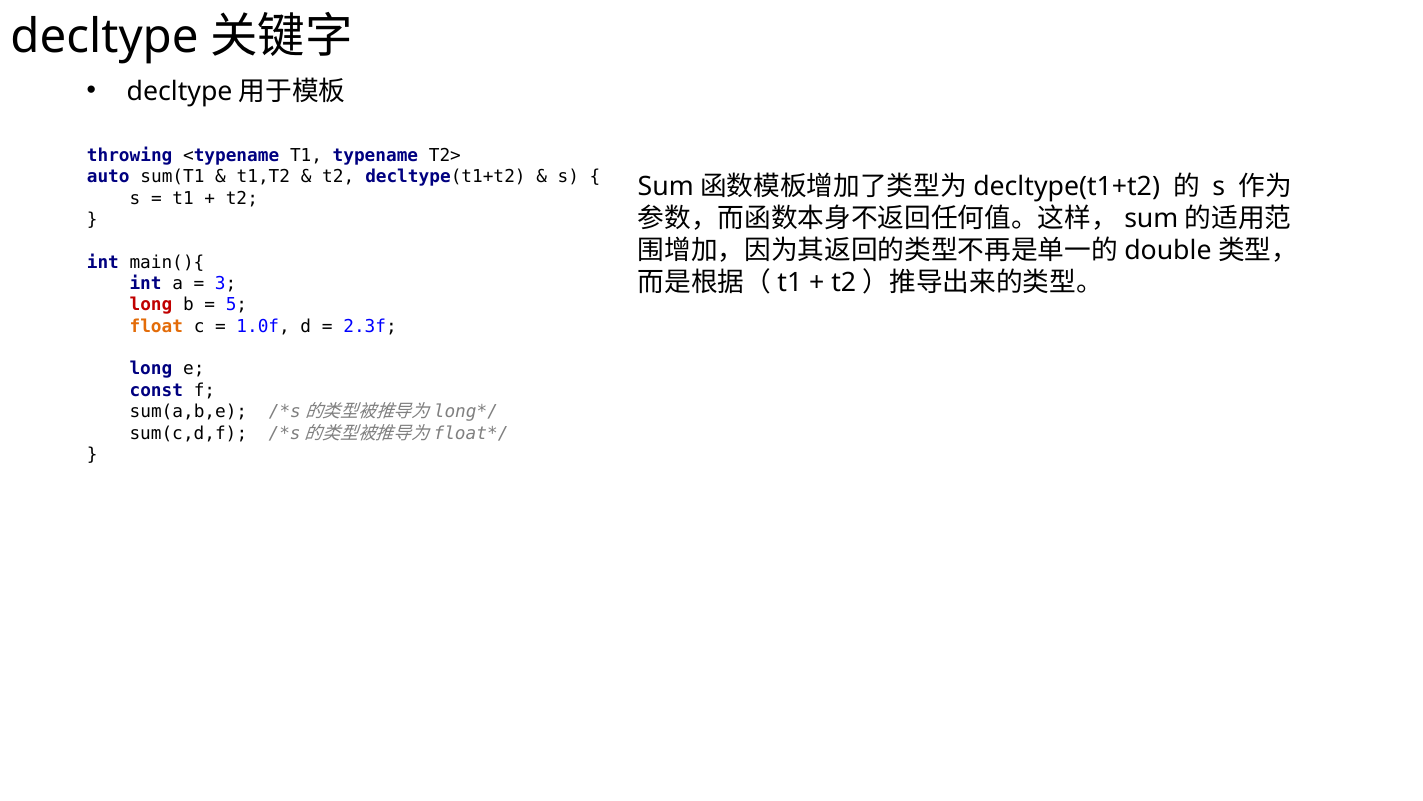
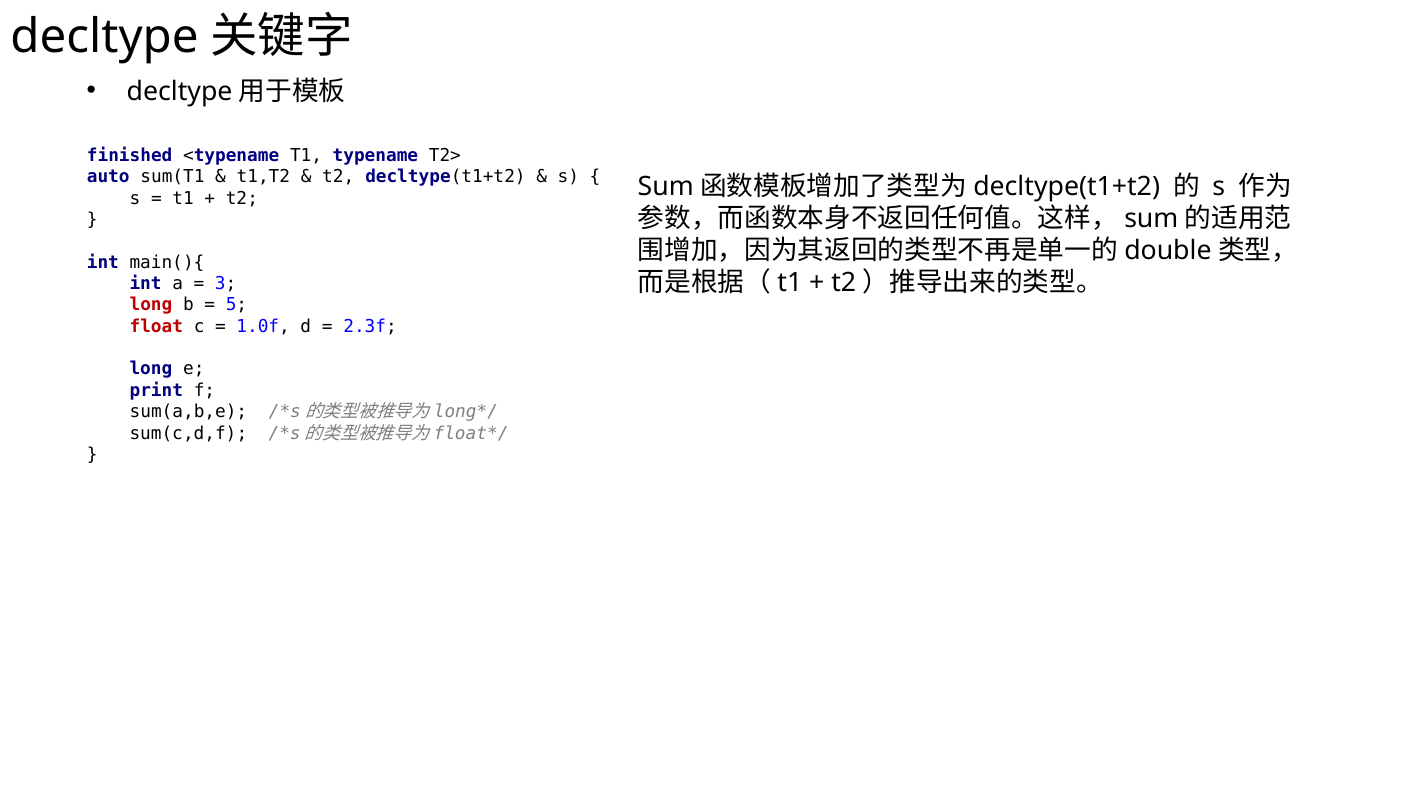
throwing: throwing -> finished (130, 155)
float colour: orange -> red (156, 326)
const: const -> print (156, 390)
